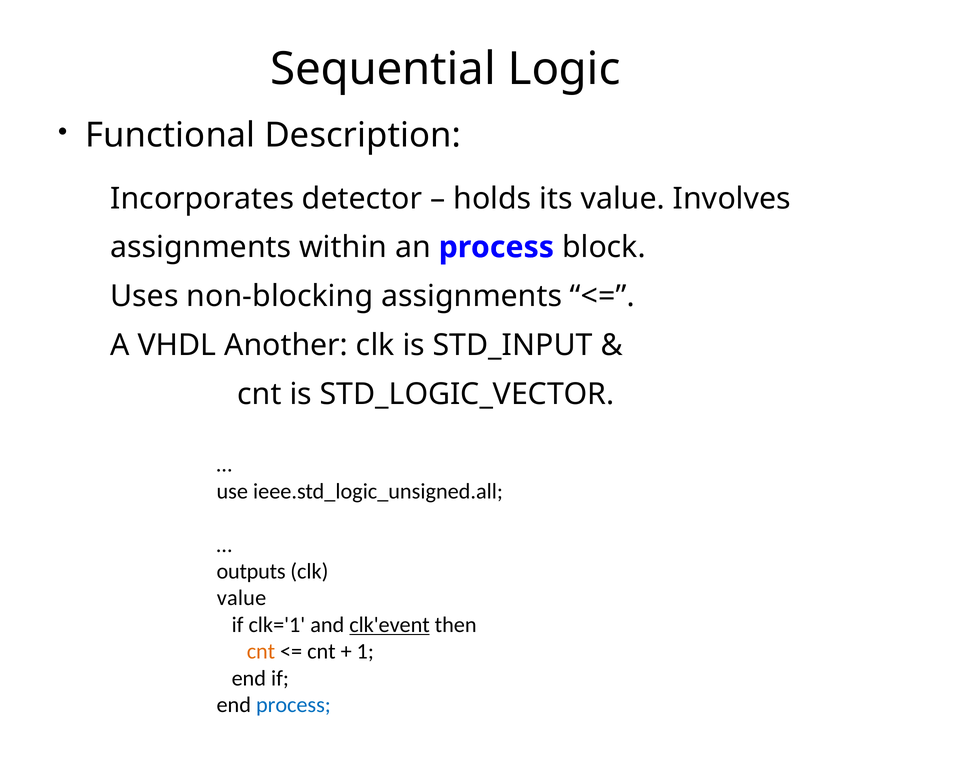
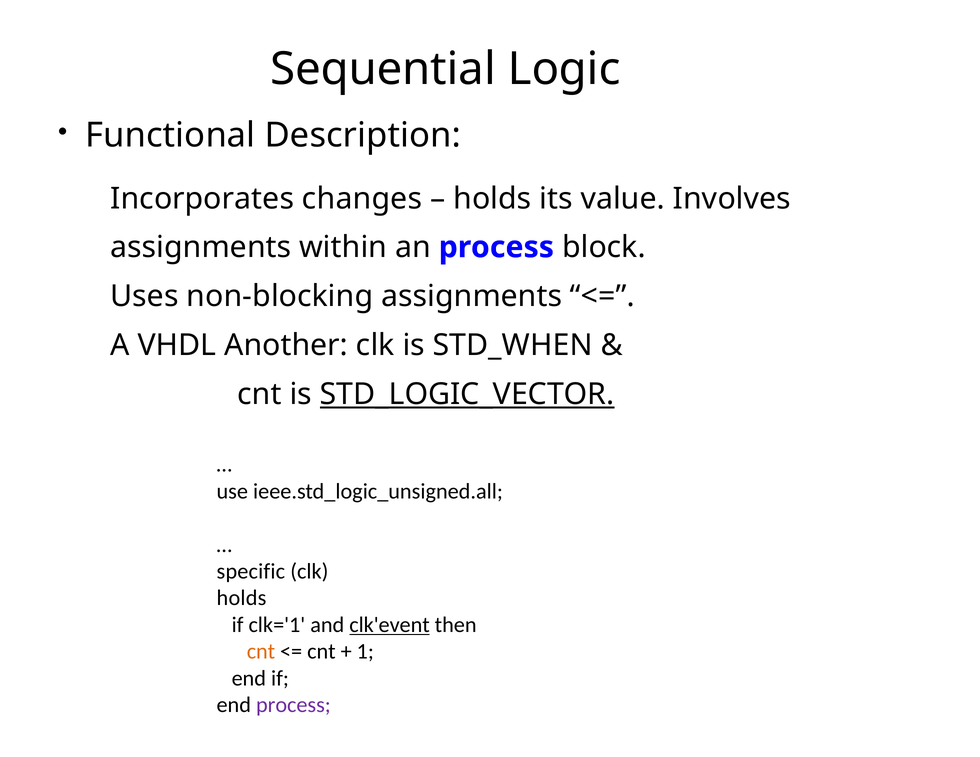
detector: detector -> changes (362, 199)
STD_INPUT: STD_INPUT -> STD_WHEN (513, 346)
STD_LOGIC_VECTOR underline: none -> present (467, 395)
outputs: outputs -> specific (251, 572)
value: value -> holds (242, 598)
process colour: blue -> purple (293, 705)
